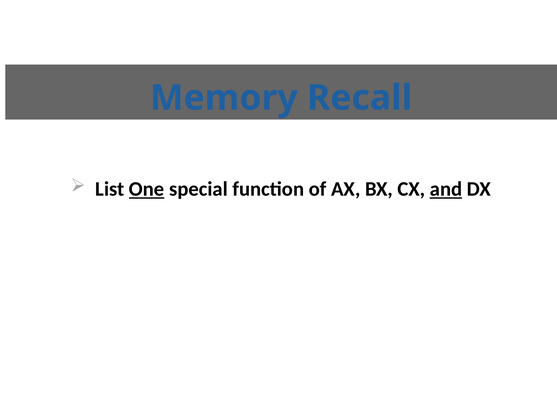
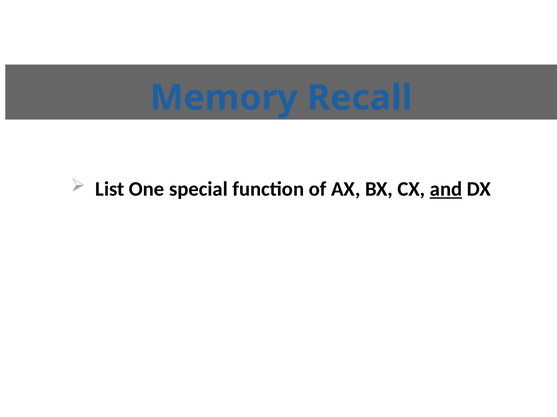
One underline: present -> none (147, 189)
